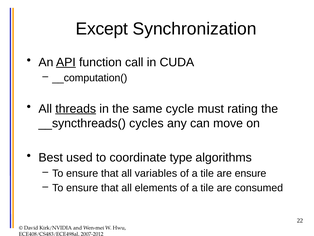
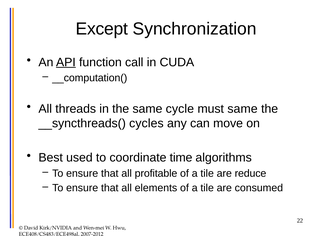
threads underline: present -> none (76, 108)
must rating: rating -> same (243, 108)
type: type -> time (181, 157)
variables: variables -> profitable (156, 173)
are ensure: ensure -> reduce (251, 173)
